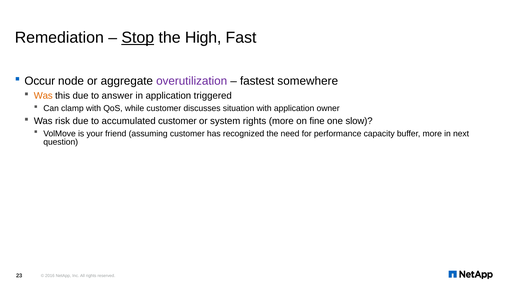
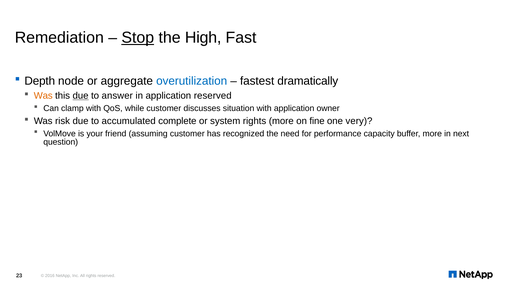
Occur: Occur -> Depth (40, 81)
overutilization colour: purple -> blue (192, 81)
somewhere: somewhere -> dramatically (308, 81)
due underline: none -> present (81, 96)
application triggered: triggered -> reserved (213, 96)
accumulated customer: customer -> complete (177, 121)
slow: slow -> very (359, 121)
